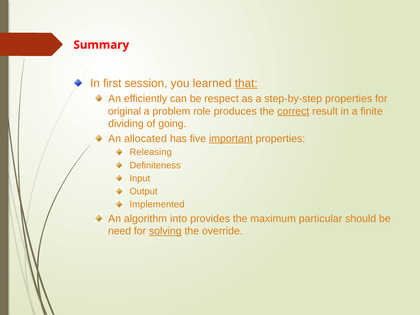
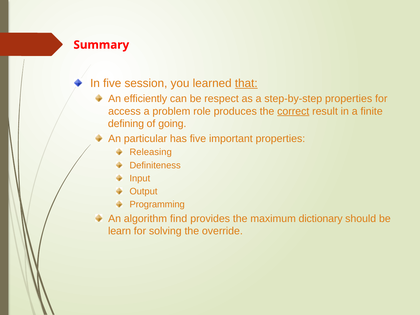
In first: first -> five (112, 83)
original: original -> access (124, 111)
dividing: dividing -> defining (126, 124)
allocated: allocated -> particular (145, 139)
important underline: present -> none (231, 139)
Implemented: Implemented -> Programming (157, 204)
into: into -> find (179, 219)
particular: particular -> dictionary (321, 219)
need: need -> learn (120, 231)
solving underline: present -> none (165, 231)
